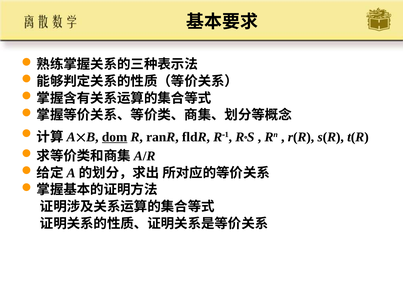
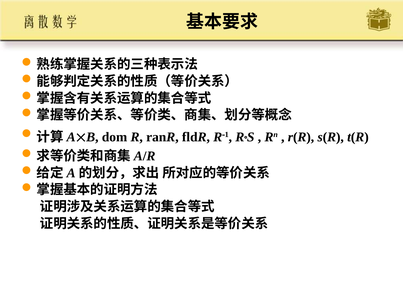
dom underline: present -> none (115, 137)
